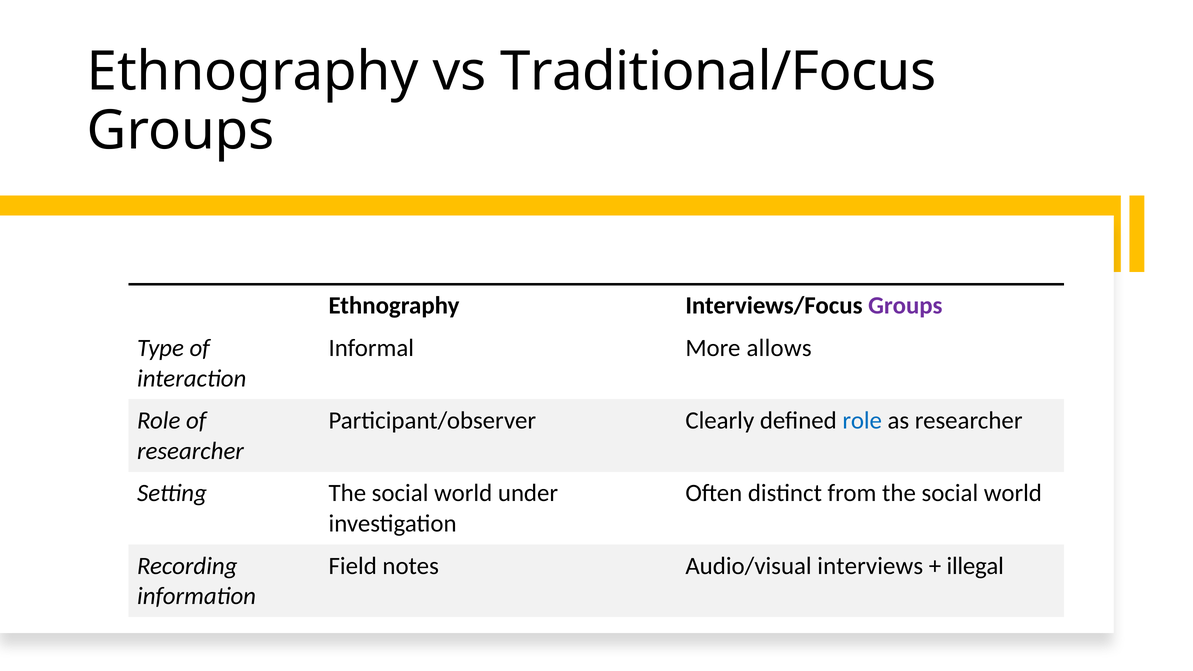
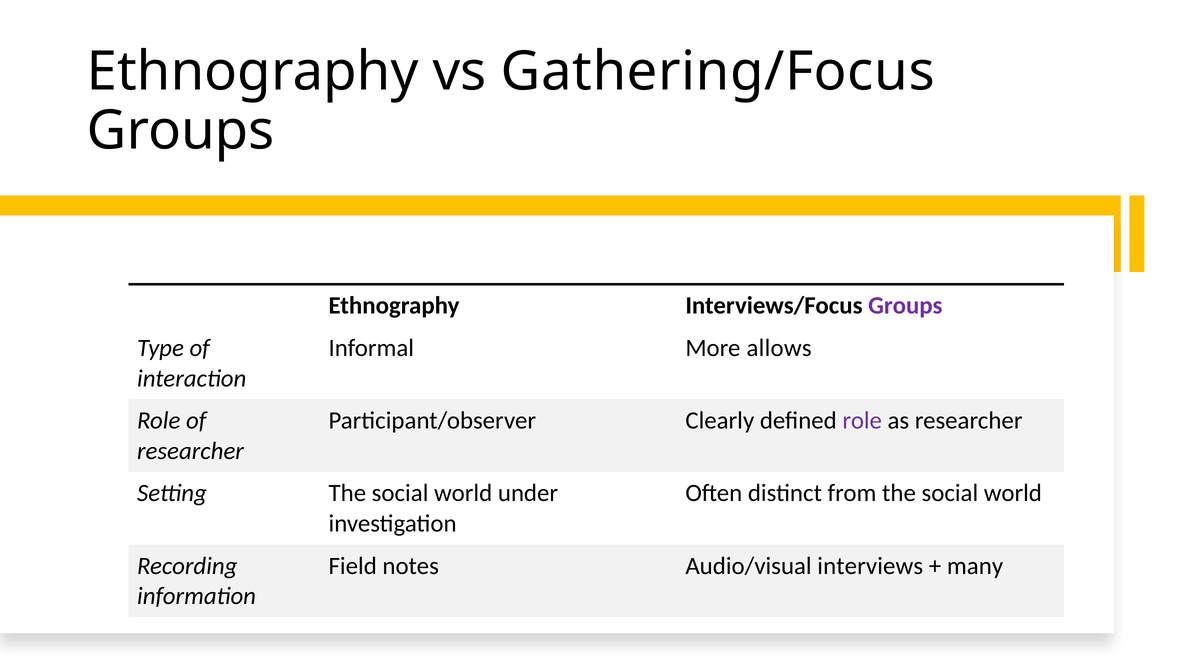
Traditional/Focus: Traditional/Focus -> Gathering/Focus (718, 72)
role colour: blue -> purple (862, 421)
illegal: illegal -> many (975, 566)
